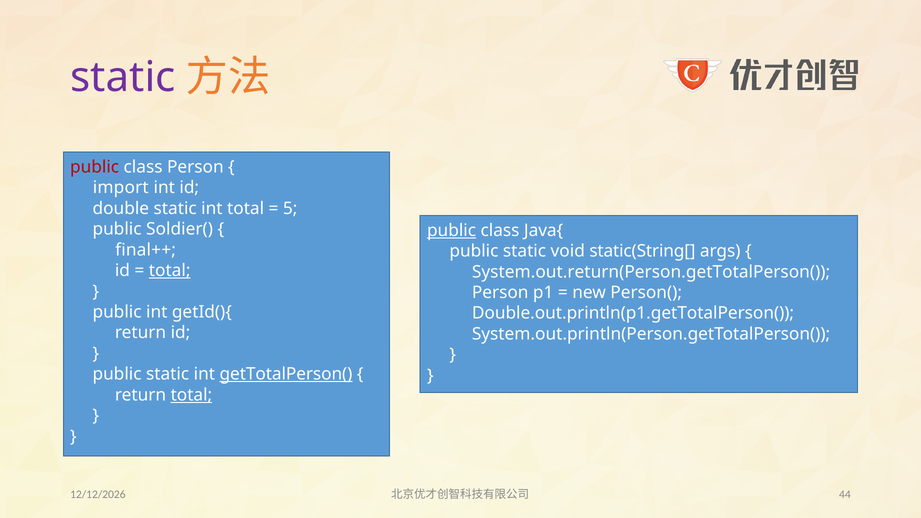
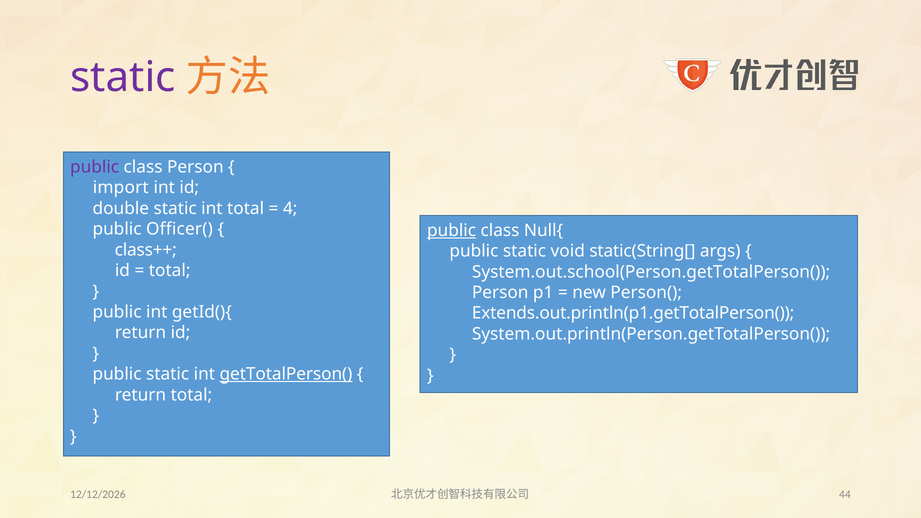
public colour: red -> purple (95, 167)
5: 5 -> 4 (290, 208)
Soldier(: Soldier( -> Officer( (179, 229)
Java{: Java{ -> Null{ (544, 230)
final++: final++ -> class++ (146, 250)
total underline: present -> none (170, 271)
System.out.return(Person.getTotalPerson(: System.out.return(Person.getTotalPerson( -> System.out.school(Person.getTotalPerson( (651, 272)
Double.out.println(p1.getTotalPerson(: Double.out.println(p1.getTotalPerson( -> Extends.out.println(p1.getTotalPerson( (633, 313)
total underline: present -> none (191, 395)
